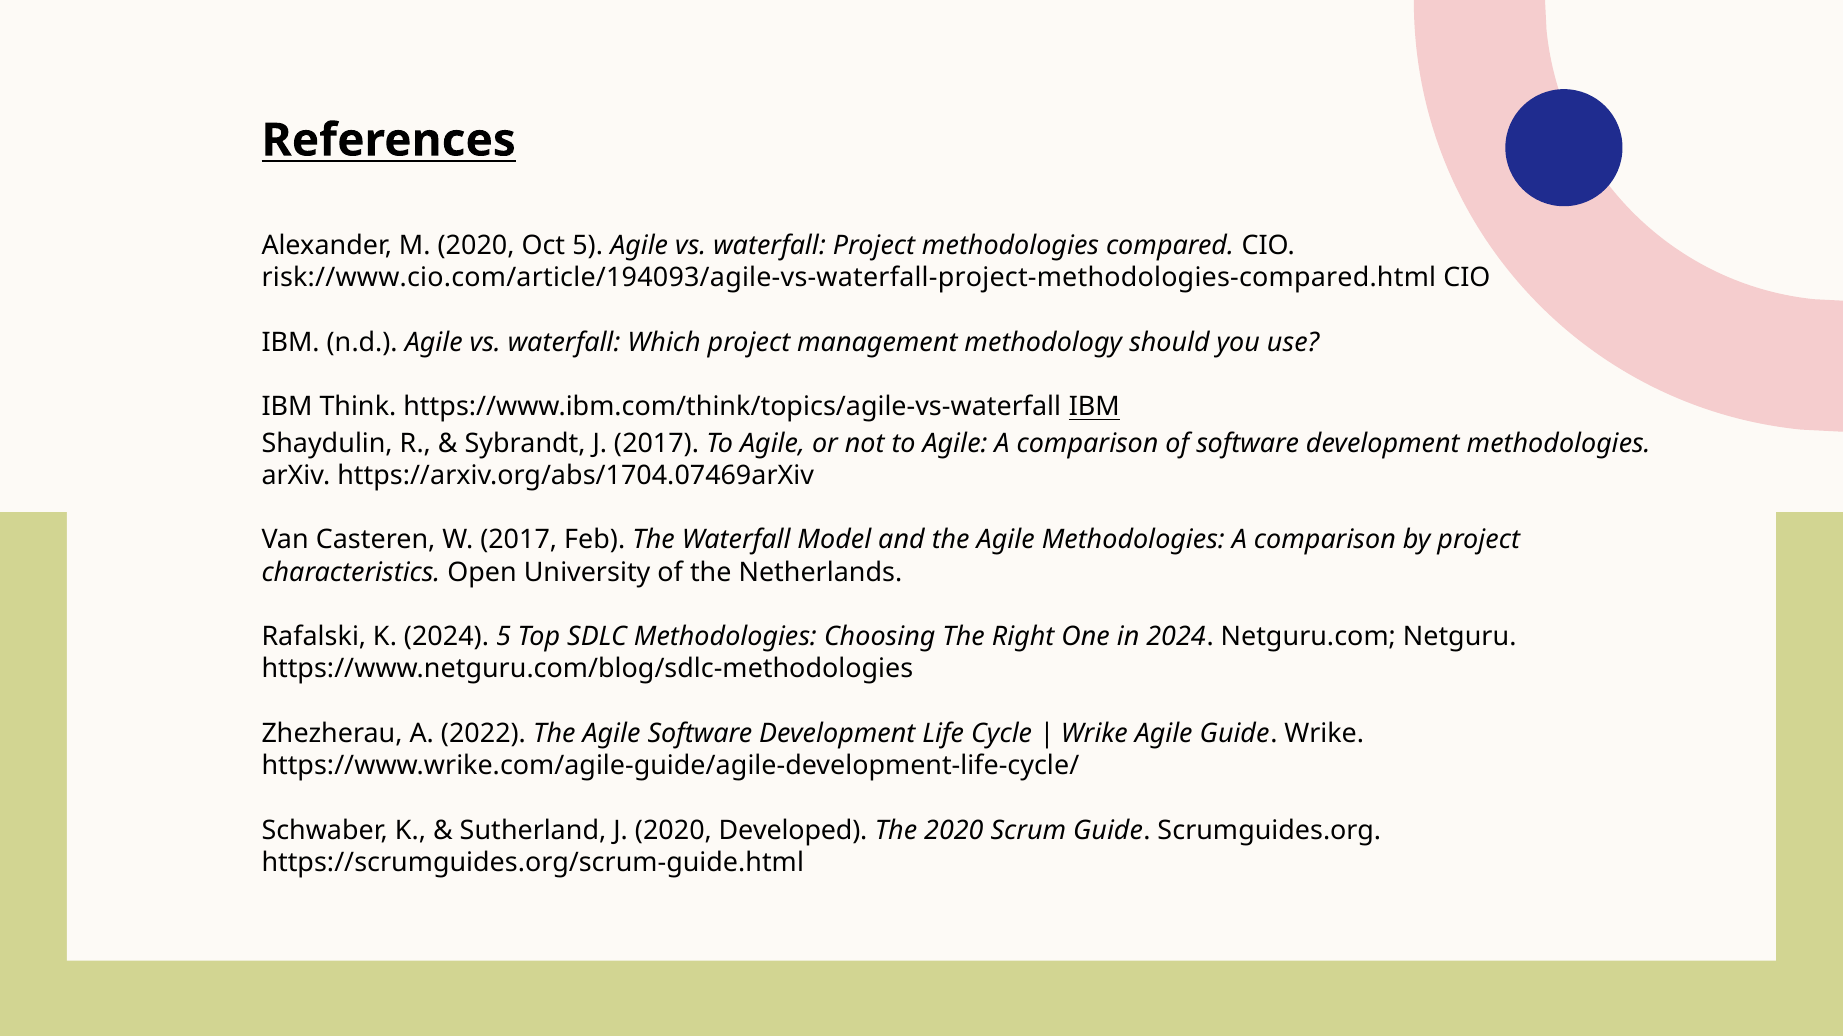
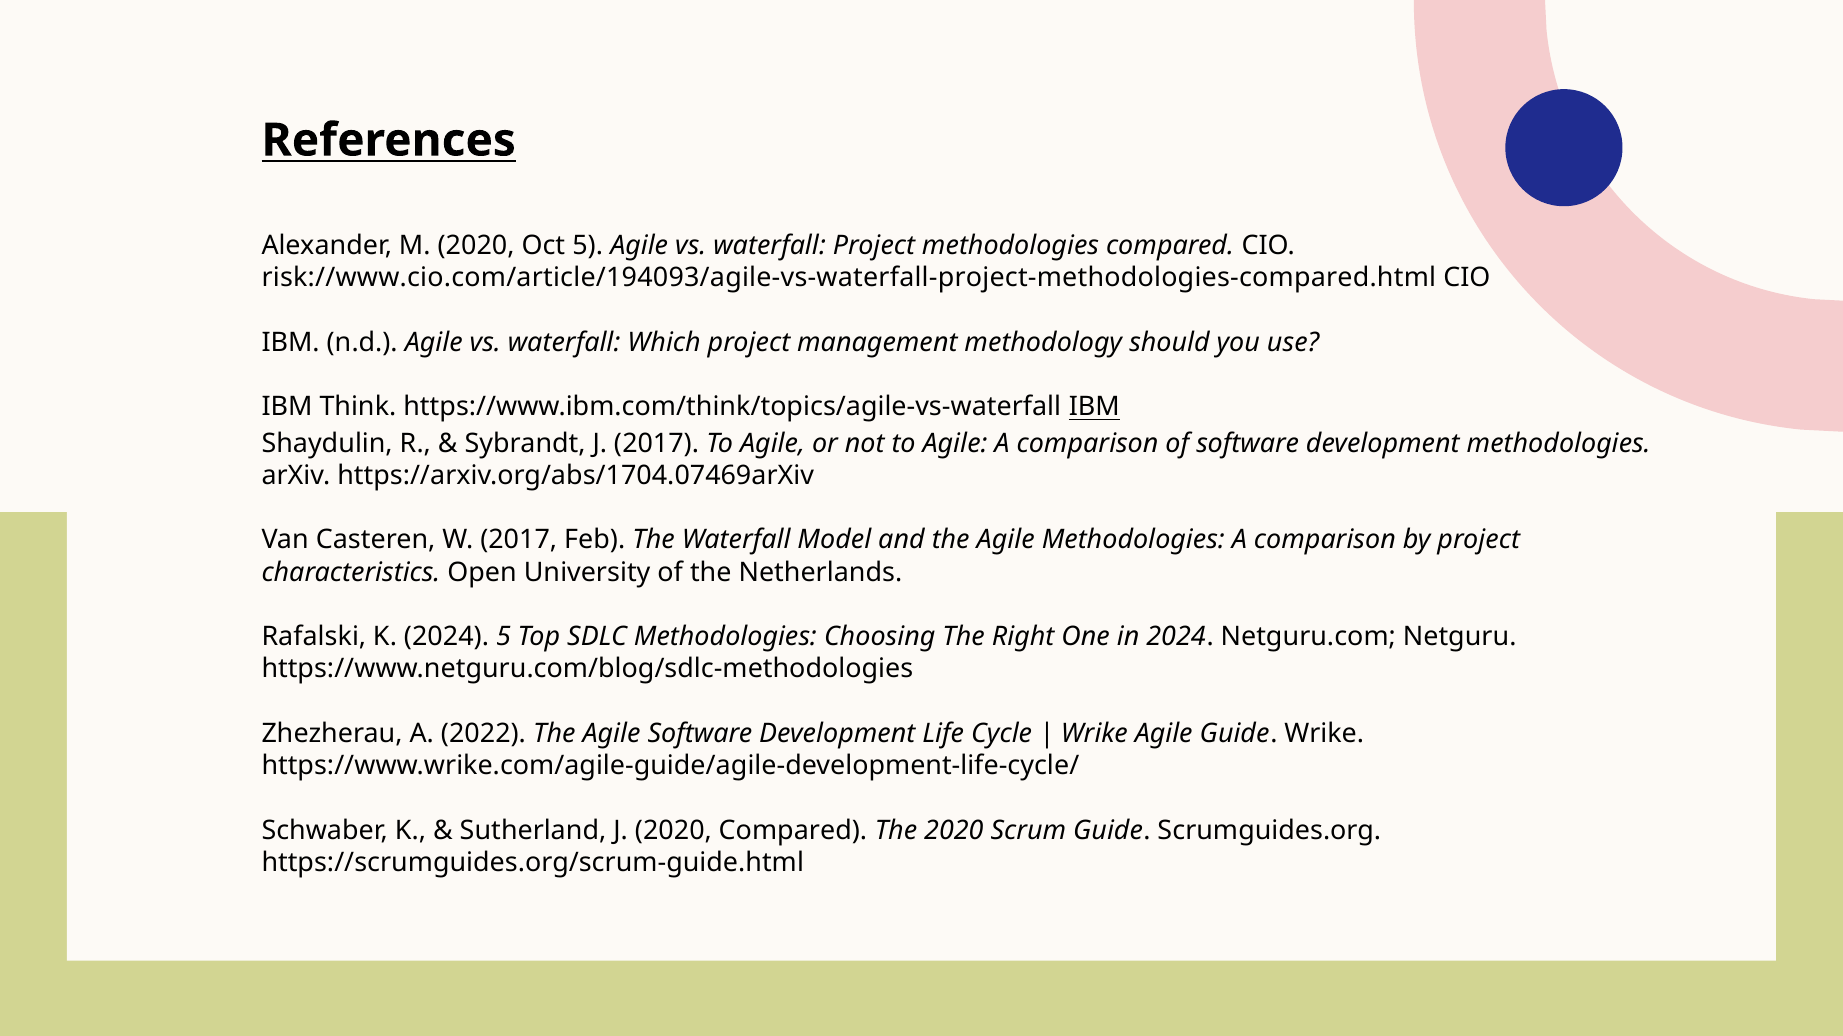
2020 Developed: Developed -> Compared (793, 831)
